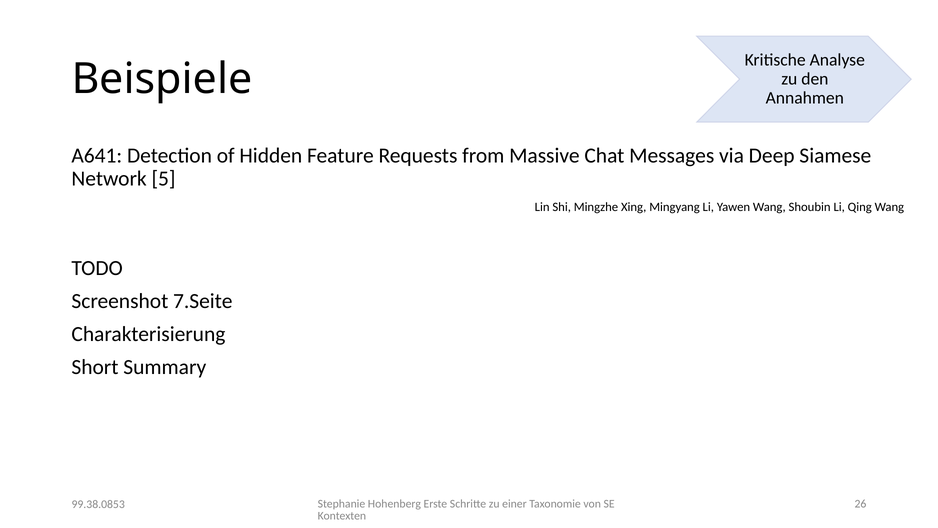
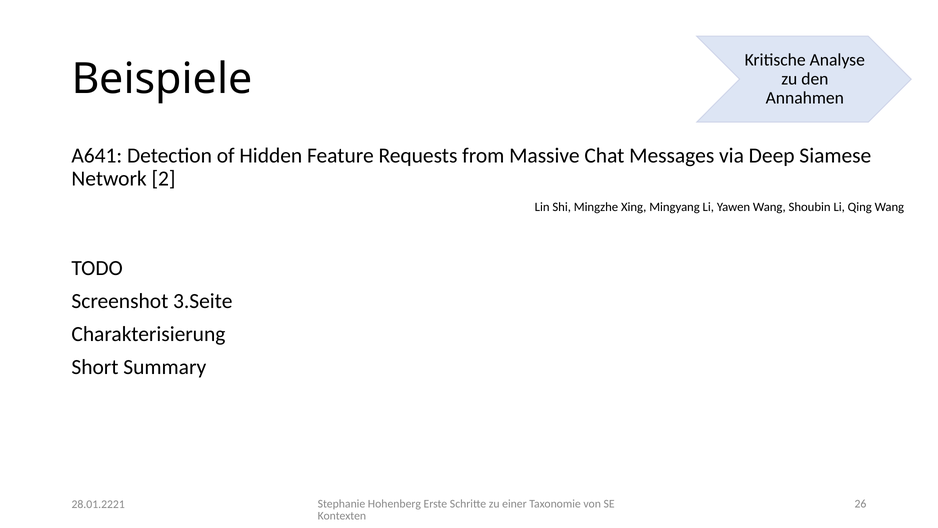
5: 5 -> 2 (164, 179)
7.Seite: 7.Seite -> 3.Seite (203, 301)
99.38.0853: 99.38.0853 -> 28.01.2221 (98, 504)
